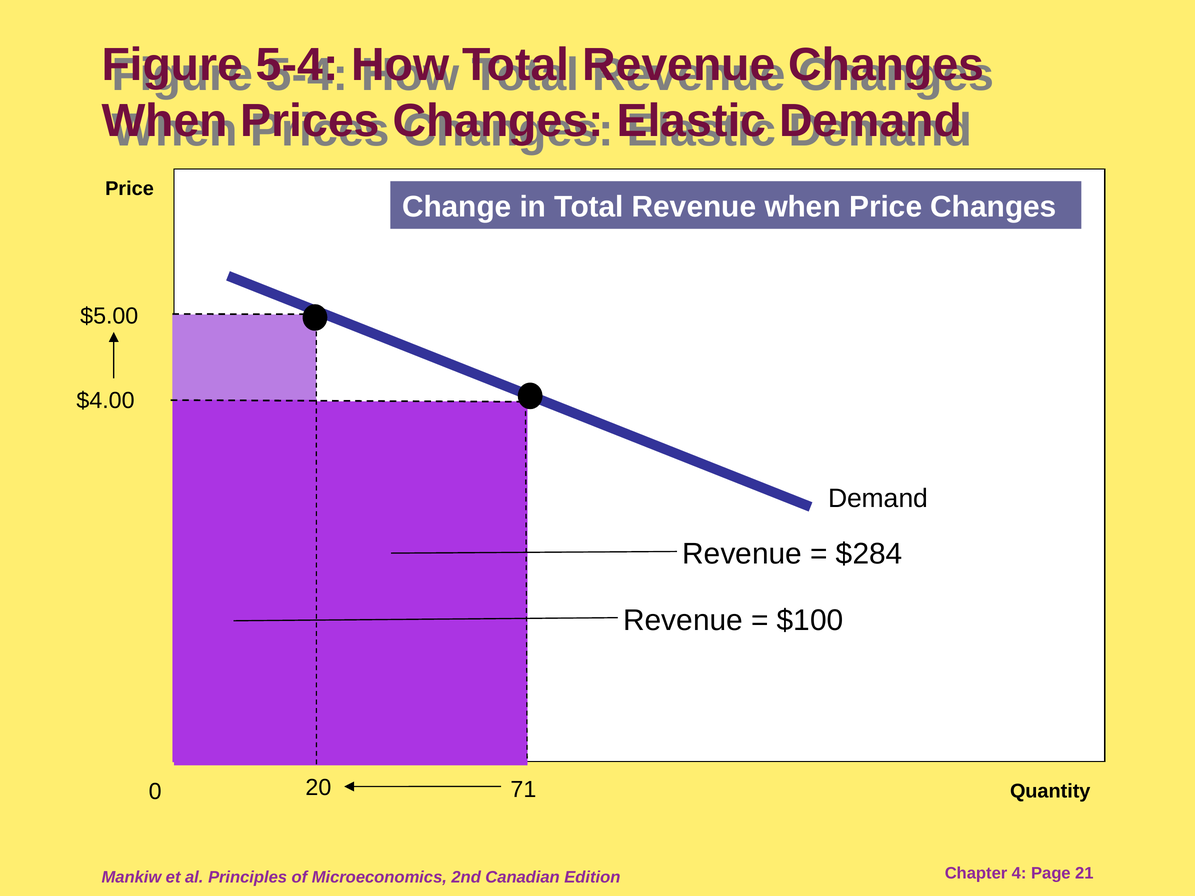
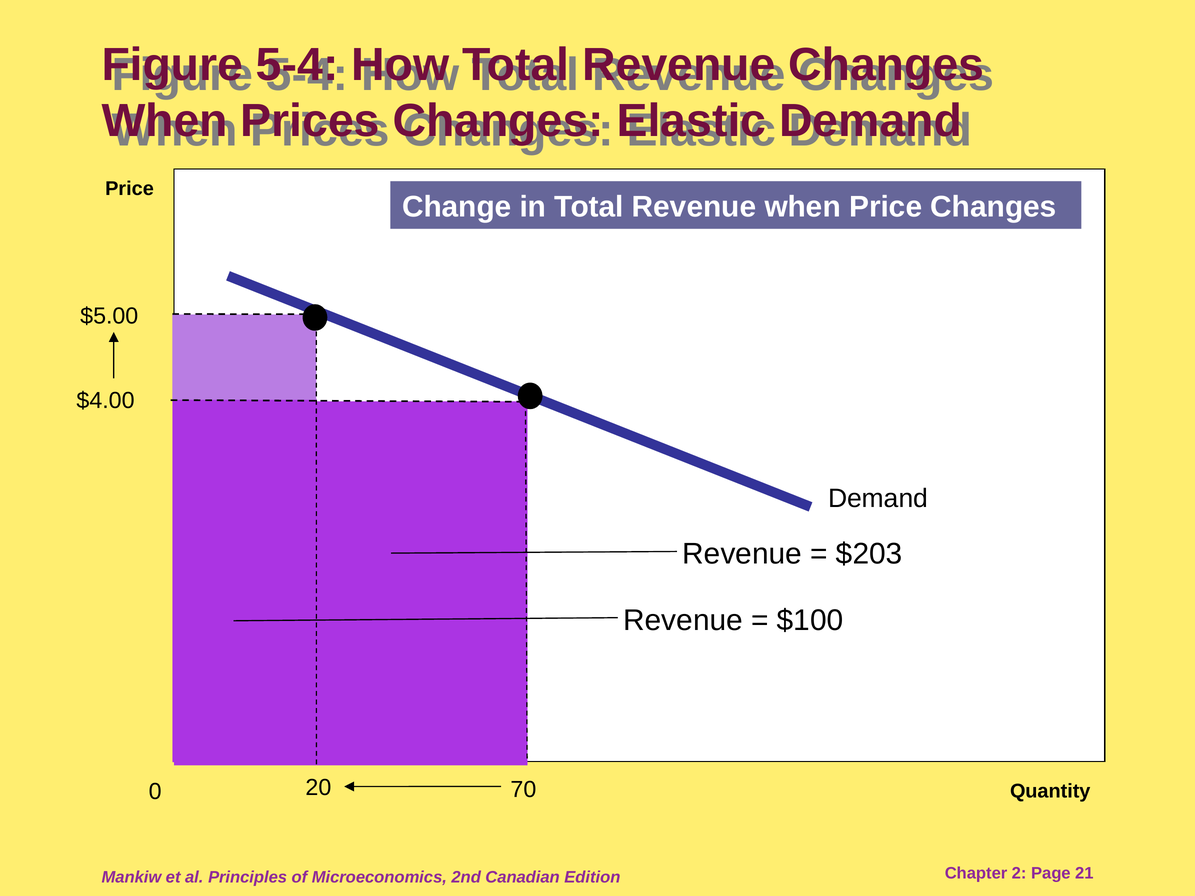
$284: $284 -> $203 (869, 554)
71: 71 -> 70 (523, 790)
4: 4 -> 2 (1019, 874)
